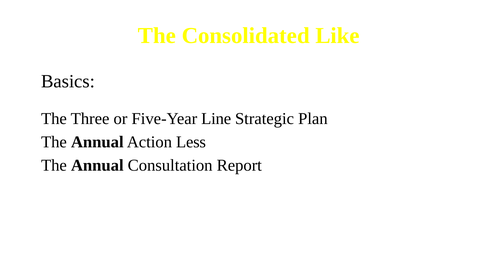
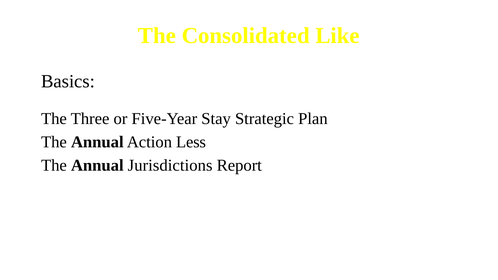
Line: Line -> Stay (216, 119)
Consultation: Consultation -> Jurisdictions (170, 165)
